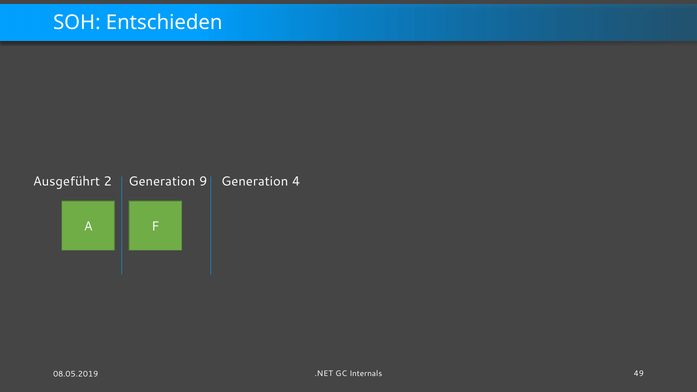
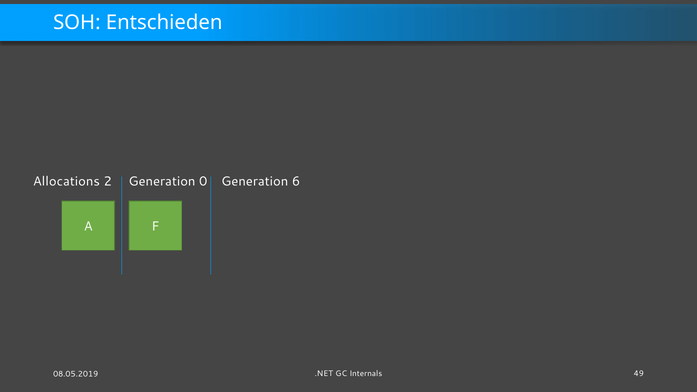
Ausgeführt: Ausgeführt -> Allocations (66, 181)
9: 9 -> 0 (203, 181)
4: 4 -> 6 (296, 181)
